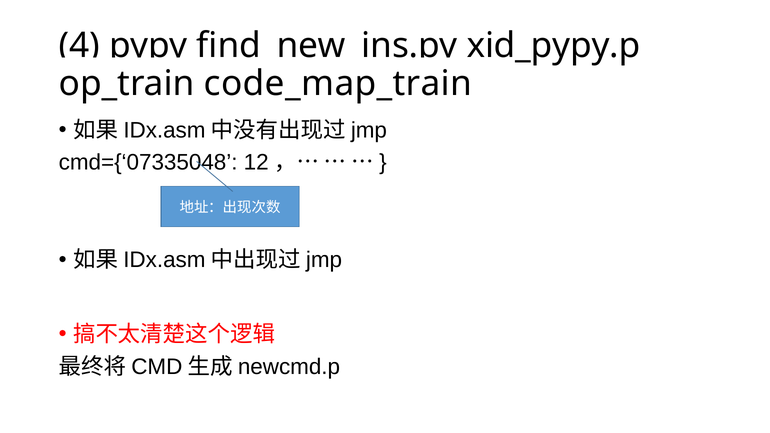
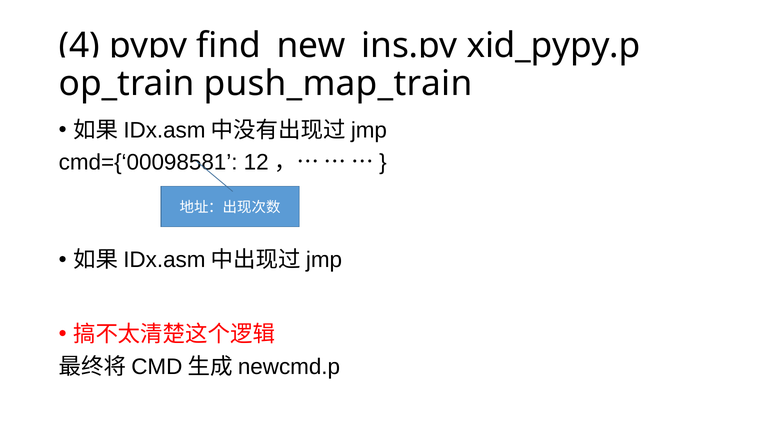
code_map_train: code_map_train -> push_map_train (338, 84)
cmd={‘07335048: cmd={‘07335048 -> cmd={‘00098581 (148, 162)
